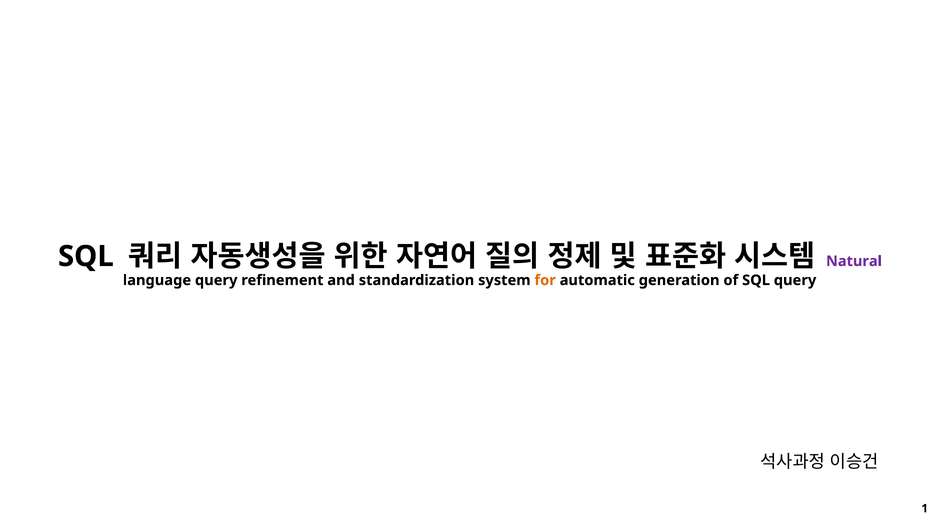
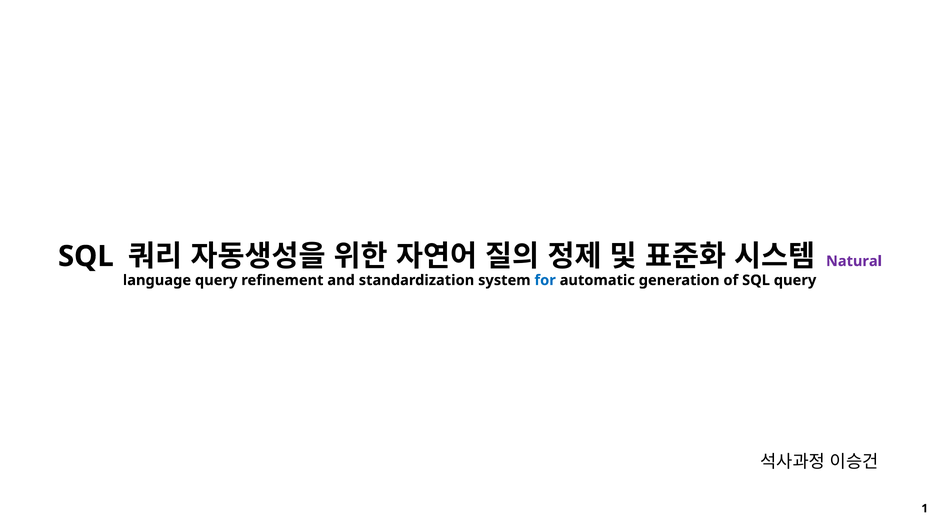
for colour: orange -> blue (545, 280)
